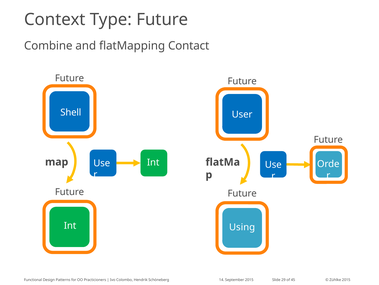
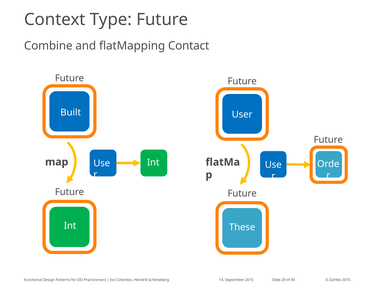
Shell: Shell -> Built (71, 112)
Using: Using -> These (242, 227)
